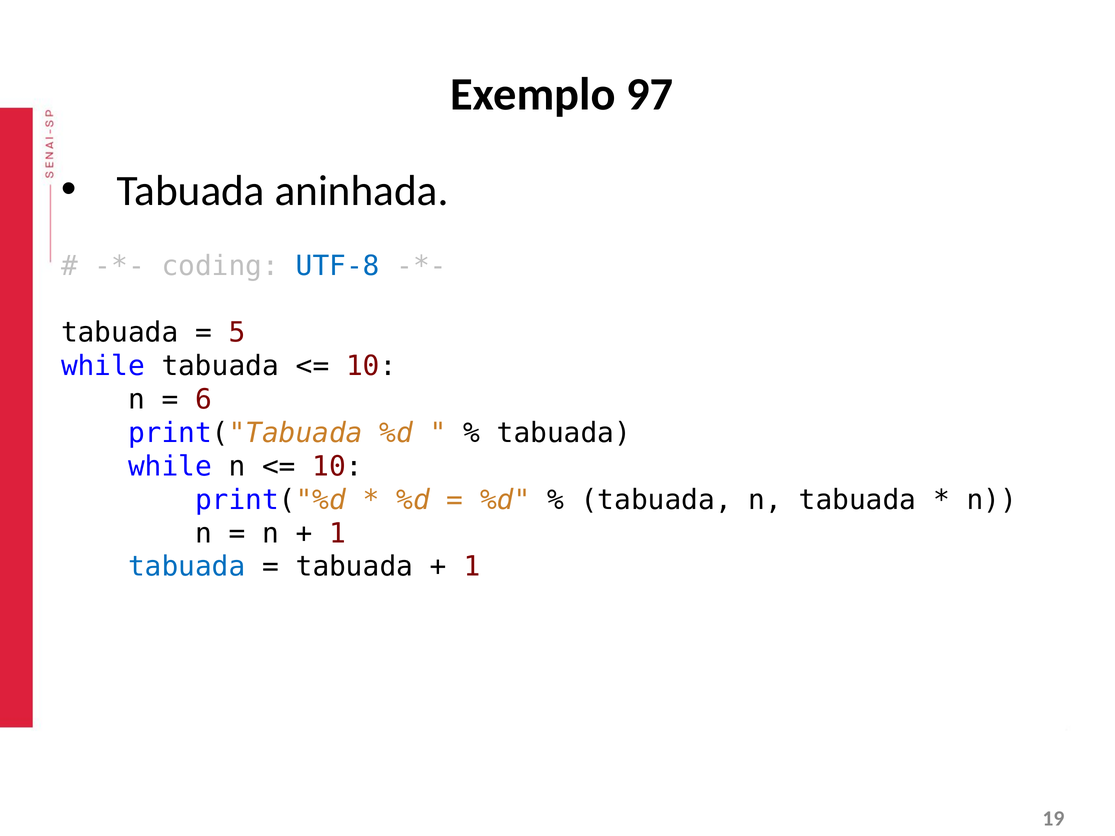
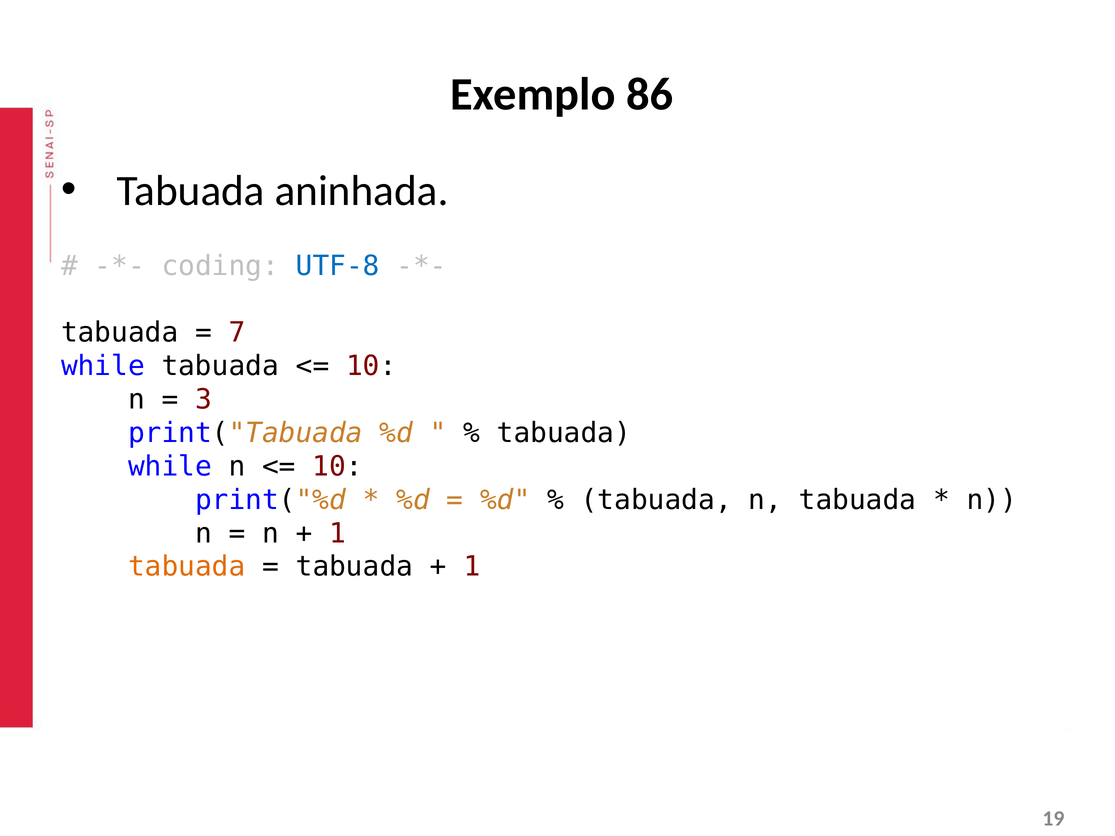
97: 97 -> 86 (650, 94)
5: 5 -> 7 (237, 333)
6: 6 -> 3 (204, 400)
tabuada colour: blue -> orange (187, 567)
